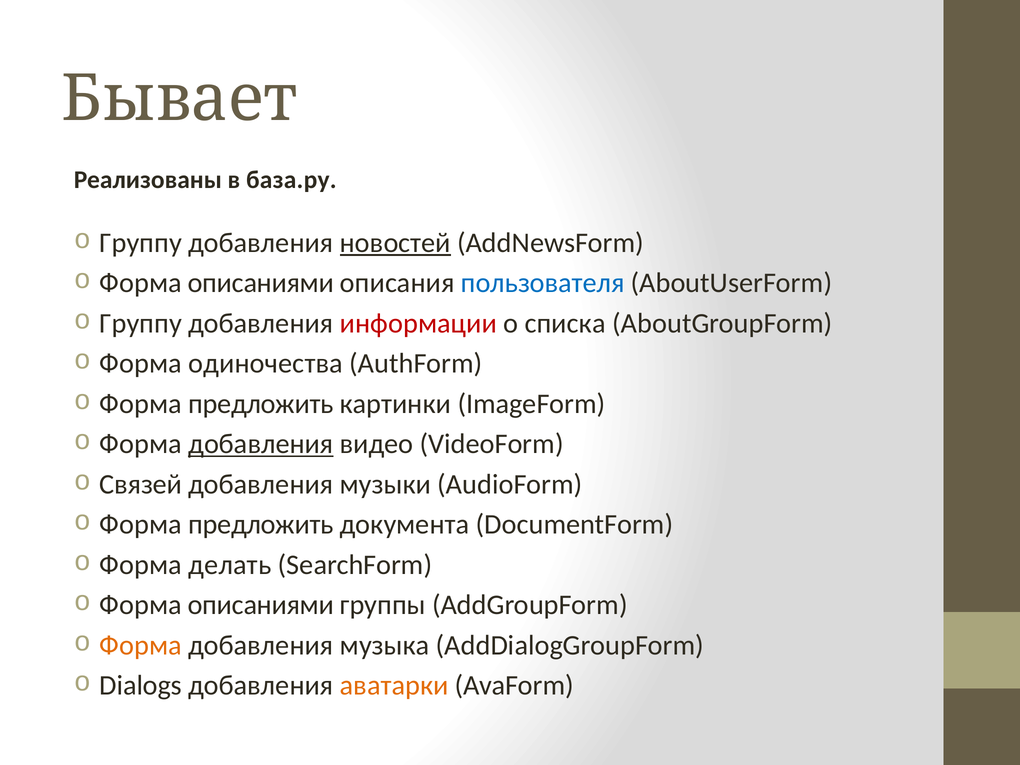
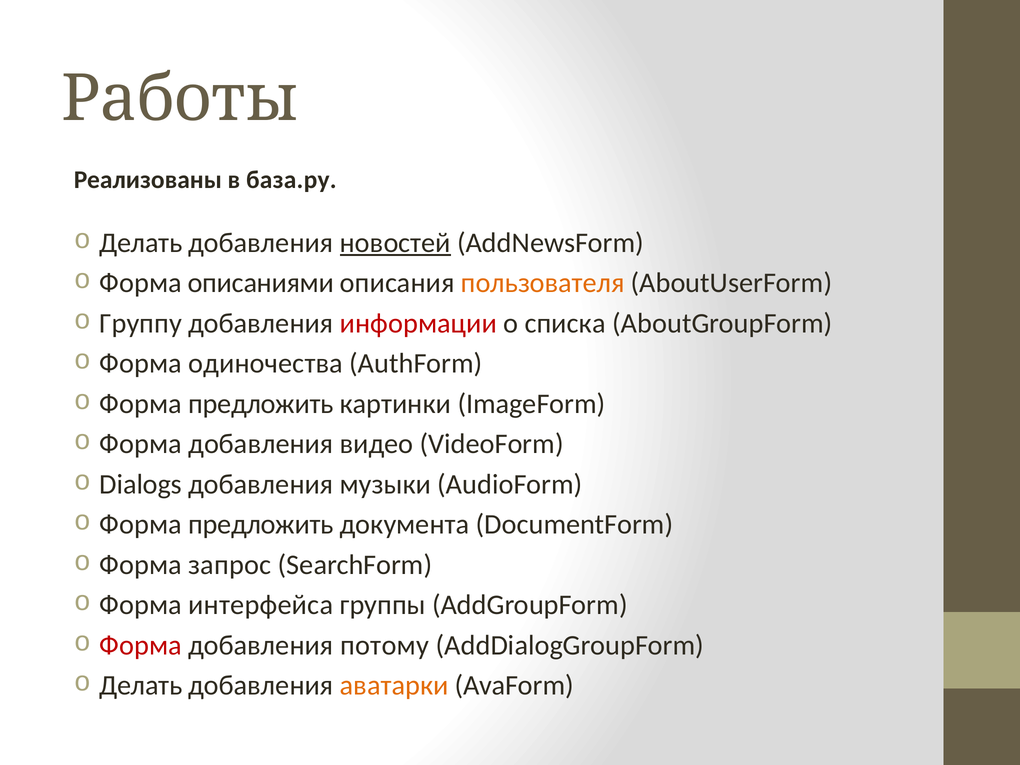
Бывает: Бывает -> Работы (180, 99)
Группу: Группу -> Делать (141, 243)
пользователя colour: blue -> orange (543, 283)
добавления underline: present -> none (261, 444)
Связей: Связей -> Dialogs (141, 484)
делать: делать -> запрос (230, 565)
описаниями: описаниями -> интерфейса (261, 605)
Форма colour: orange -> red (141, 645)
музыка: музыка -> потому (385, 645)
Dialogs: Dialogs -> Делать (141, 685)
